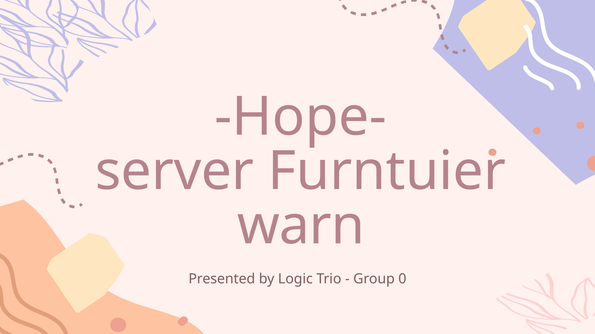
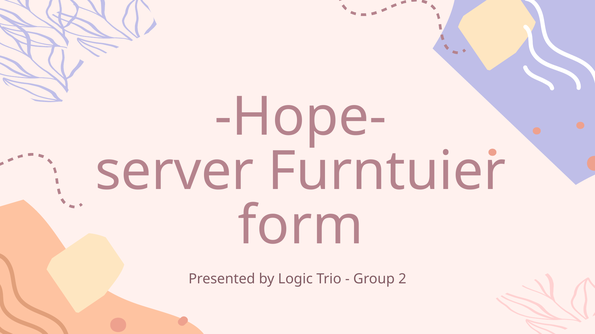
warn: warn -> form (301, 226)
0: 0 -> 2 (402, 280)
